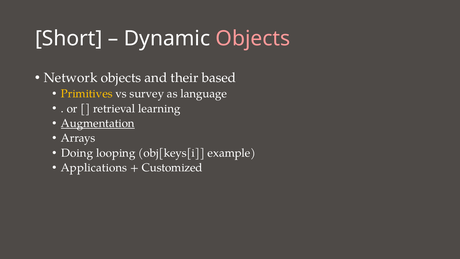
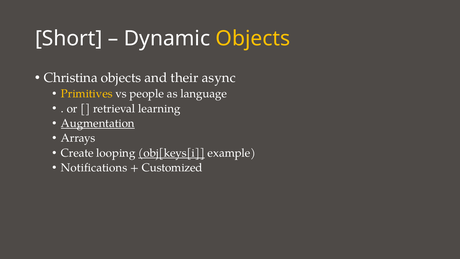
Objects colour: pink -> yellow (253, 39)
Network: Network -> Christina (71, 78)
based: based -> async (219, 78)
survey: survey -> people (147, 94)
Doing: Doing -> Create (77, 153)
obj[keys[i underline: none -> present (172, 153)
Applications: Applications -> Notifications (94, 168)
